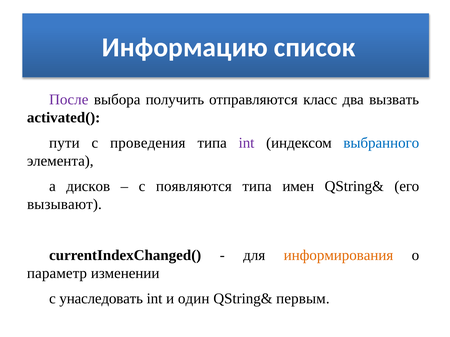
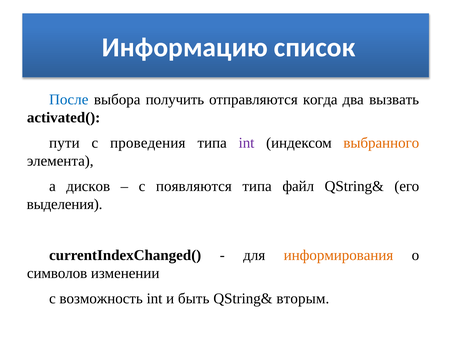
После colour: purple -> blue (69, 100)
класс: класс -> когда (320, 100)
выбранного colour: blue -> orange (381, 143)
имен: имен -> файл (298, 187)
вызывают: вызывают -> выделения (65, 205)
параметр: параметр -> символов (57, 274)
унаследовать: унаследовать -> возможность (101, 299)
один: один -> быть (194, 299)
первым: первым -> вторым (303, 299)
